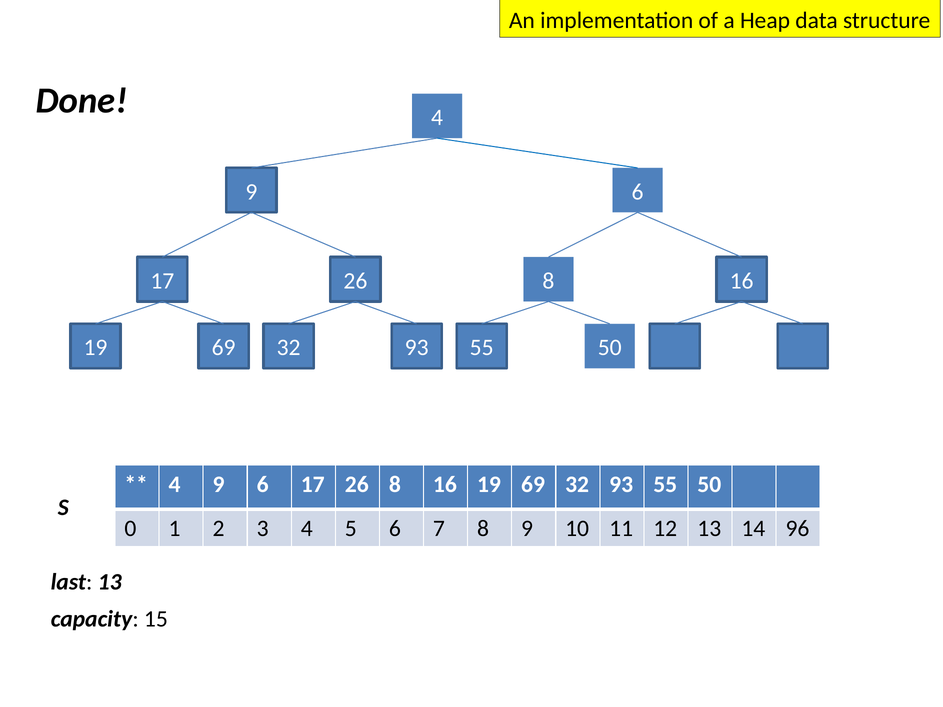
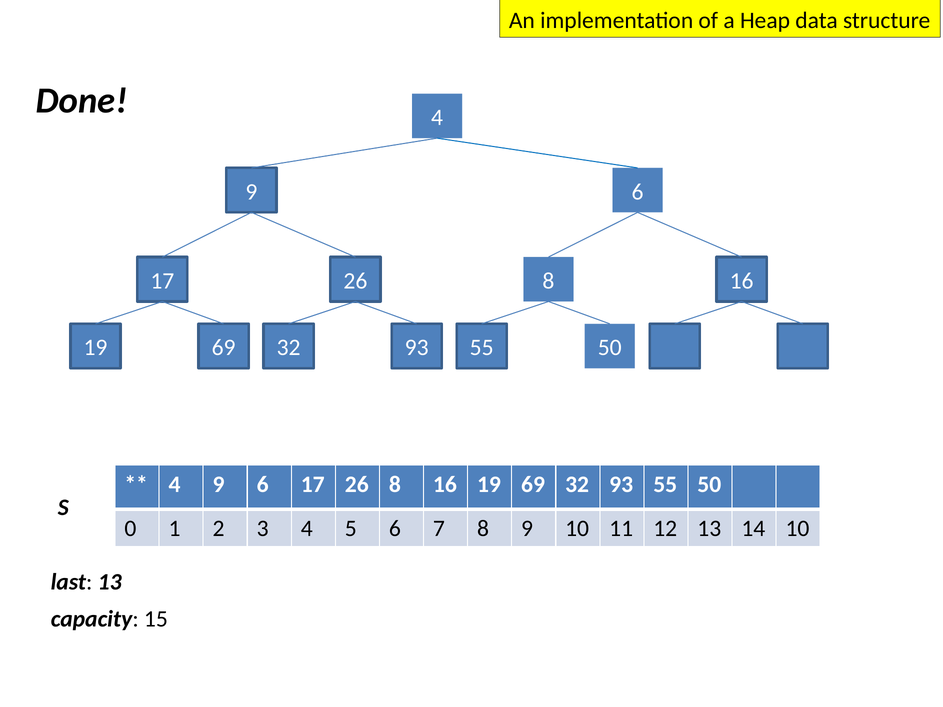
14 96: 96 -> 10 (797, 529)
